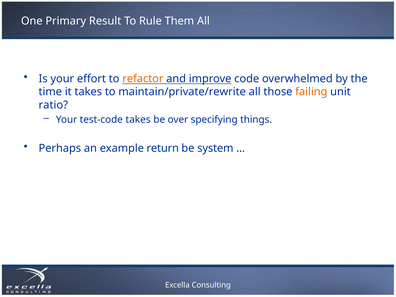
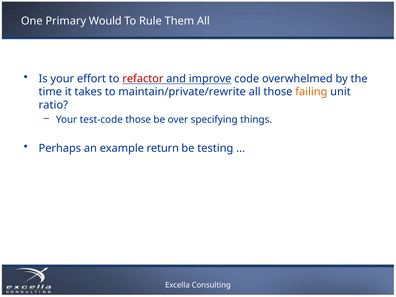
Result: Result -> Would (105, 21)
refactor colour: orange -> red (143, 79)
test-code takes: takes -> those (138, 120)
system: system -> testing (215, 148)
